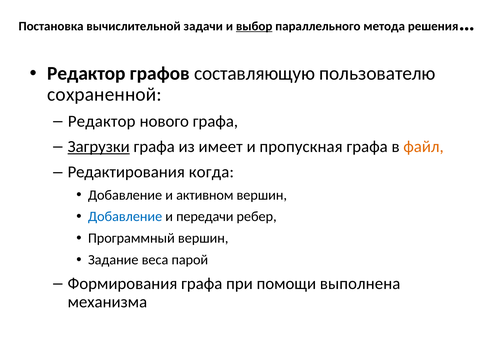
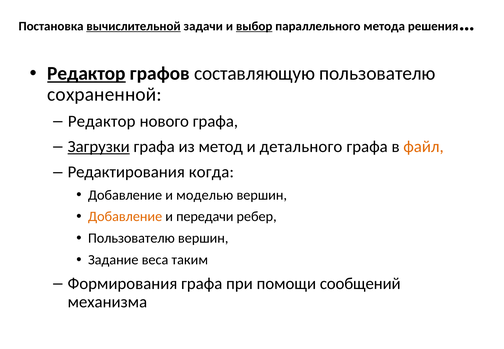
вычислительной underline: none -> present (134, 26)
Редактор underline: none -> present (86, 74)
имеет: имеет -> метод (221, 147)
пропускная: пропускная -> детального (301, 147)
активном: активном -> моделью (205, 195)
Добавление colour: blue -> orange (125, 217)
Программный: Программный -> Пользователю (131, 238)
парой: парой -> таким (190, 260)
выполнена: выполнена -> сообщений (360, 284)
